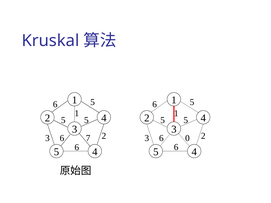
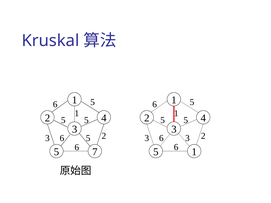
3 0: 0 -> 3 (187, 138)
3 7: 7 -> 5 (88, 138)
4: 4 -> 7 (95, 152)
4: 4 -> 1 (194, 152)
